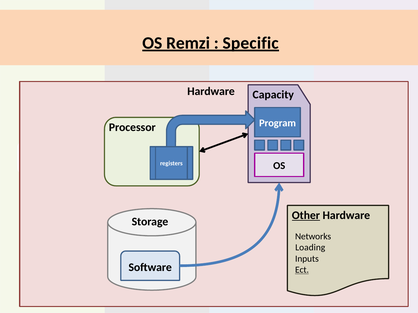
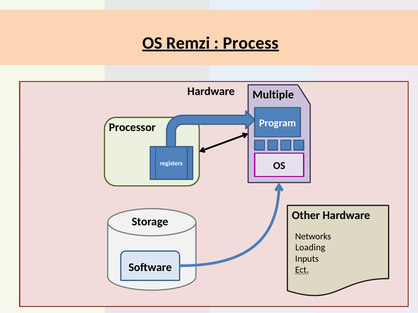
Specific: Specific -> Process (251, 43)
Capacity: Capacity -> Multiple (273, 95)
Other underline: present -> none (306, 216)
